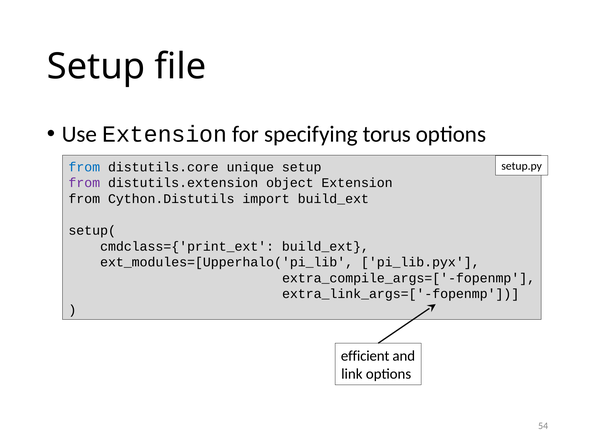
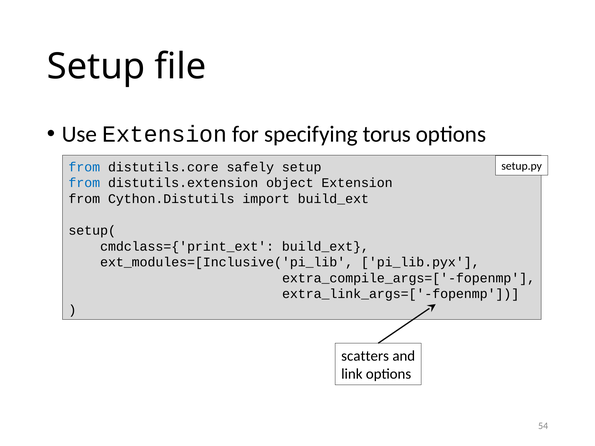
unique: unique -> safely (250, 167)
from colour: purple -> blue (84, 183)
ext_modules=[Upperhalo('pi_lib: ext_modules=[Upperhalo('pi_lib -> ext_modules=[Inclusive('pi_lib (227, 262)
efficient: efficient -> scatters (365, 356)
